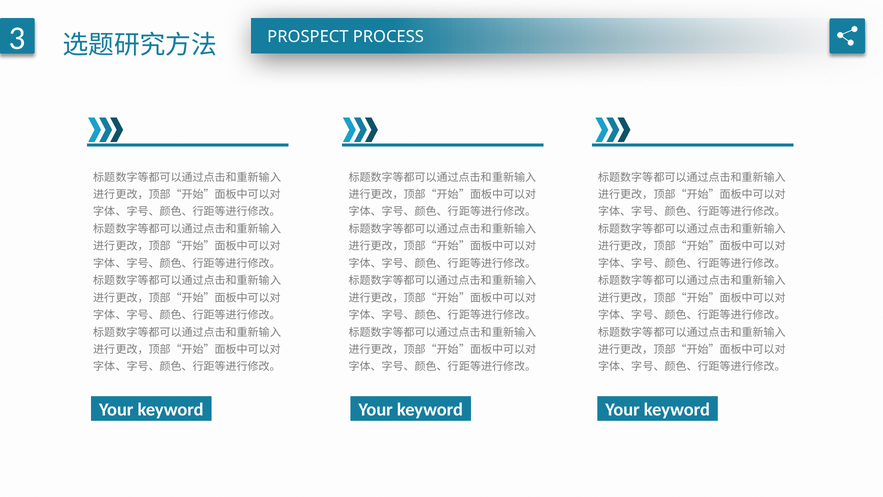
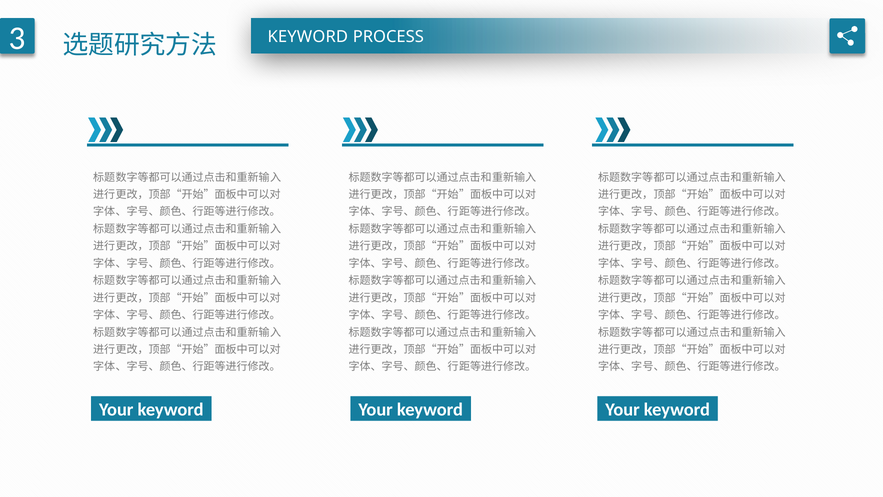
PROSPECT: PROSPECT -> KEYWORD (308, 37)
